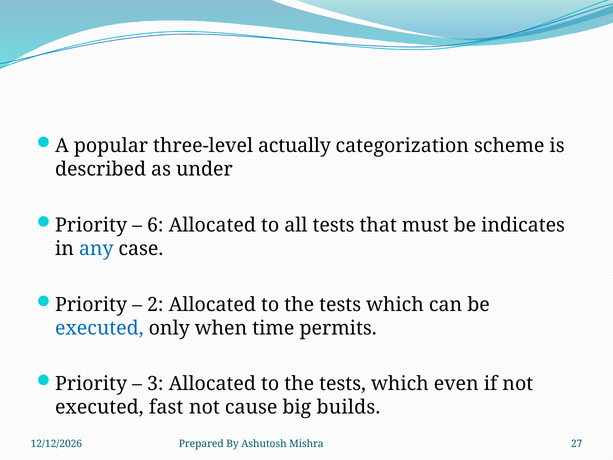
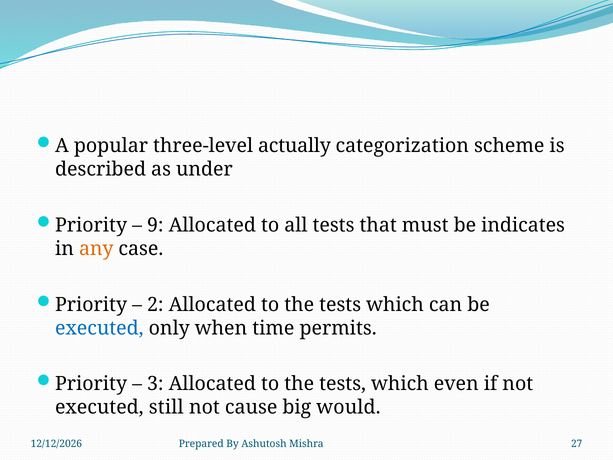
6: 6 -> 9 (155, 225)
any colour: blue -> orange (96, 249)
fast: fast -> still (166, 407)
builds: builds -> would (348, 407)
